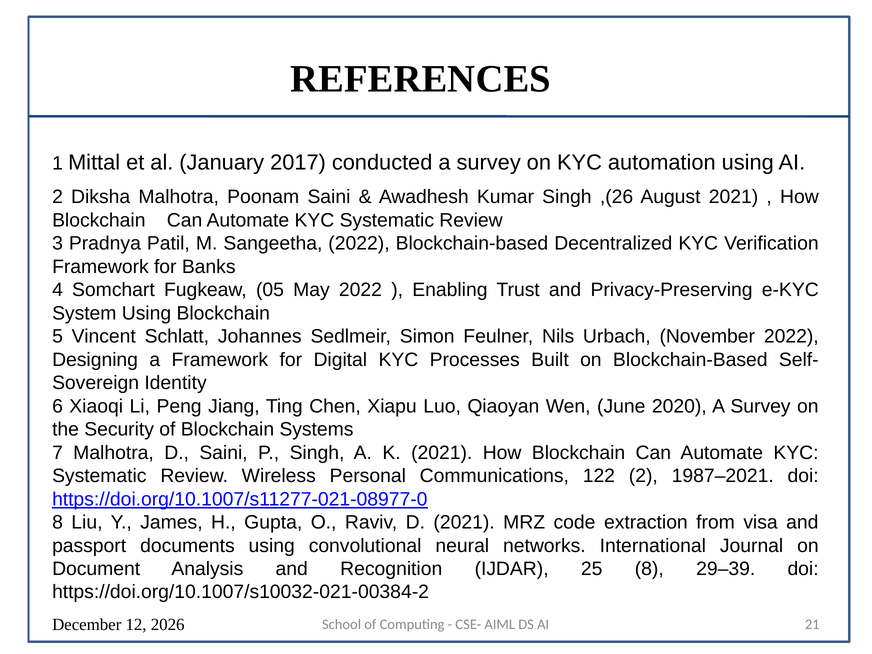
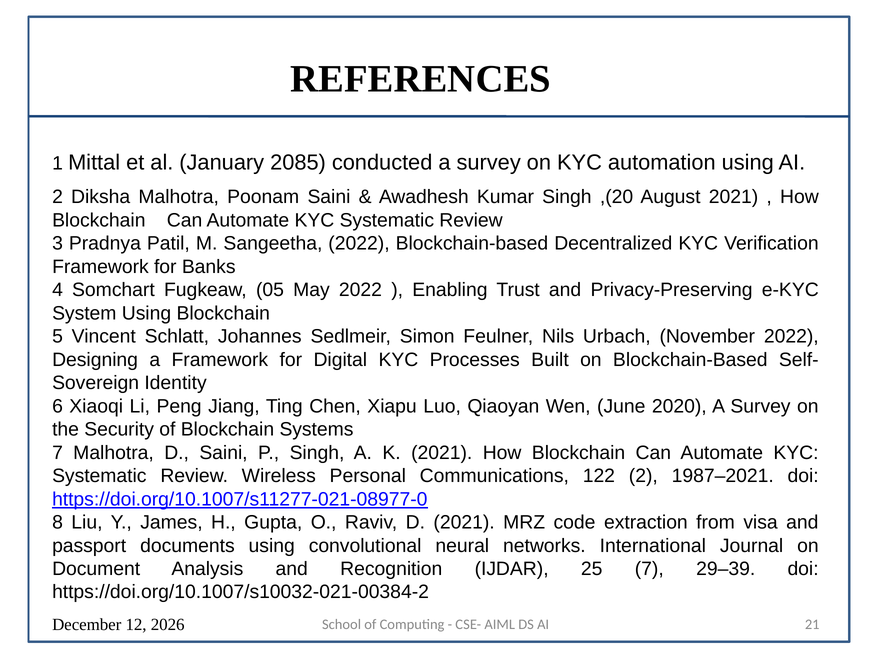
2017: 2017 -> 2085 (298, 163)
,(26: ,(26 -> ,(20 (617, 197)
25 8: 8 -> 7 (649, 569)
